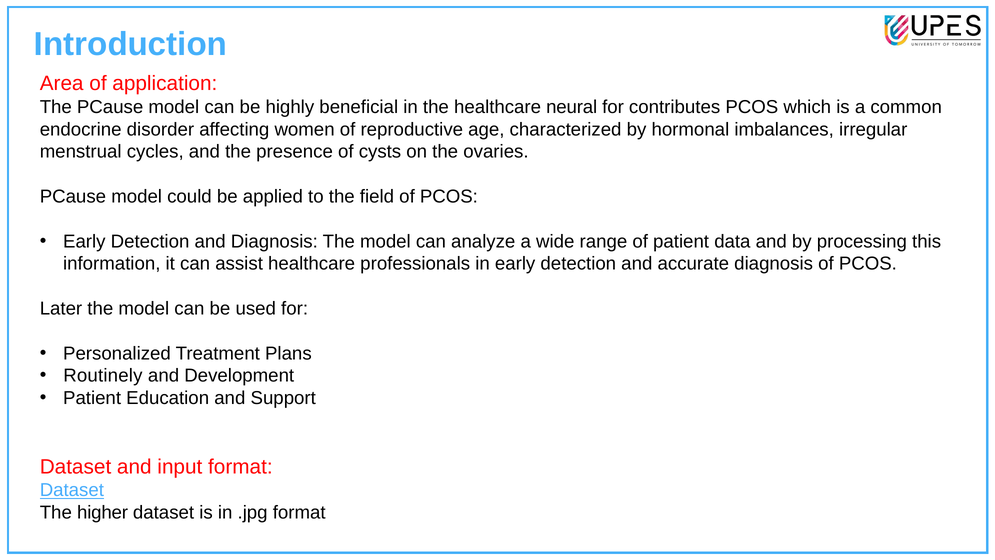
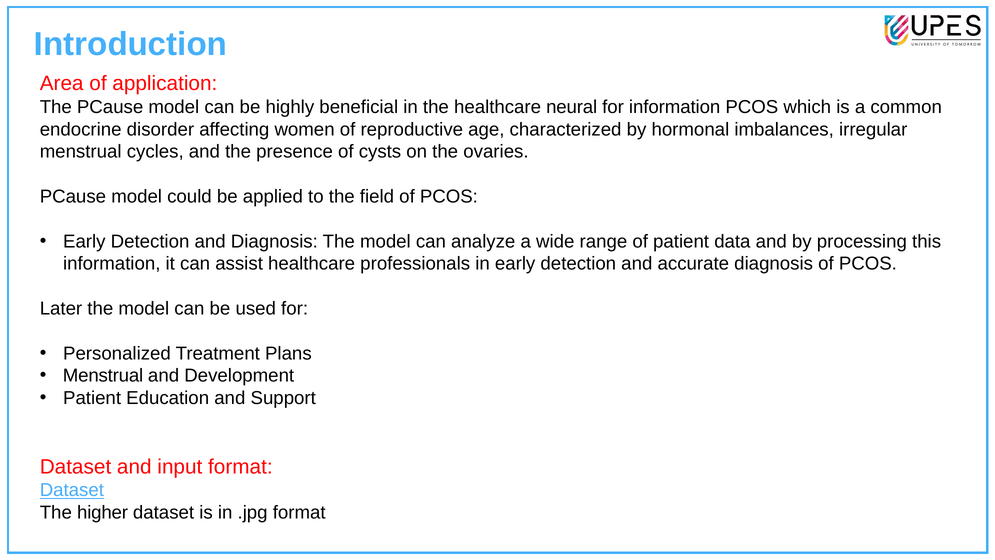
for contributes: contributes -> information (675, 107)
Routinely: Routinely -> Menstrual (103, 376)
